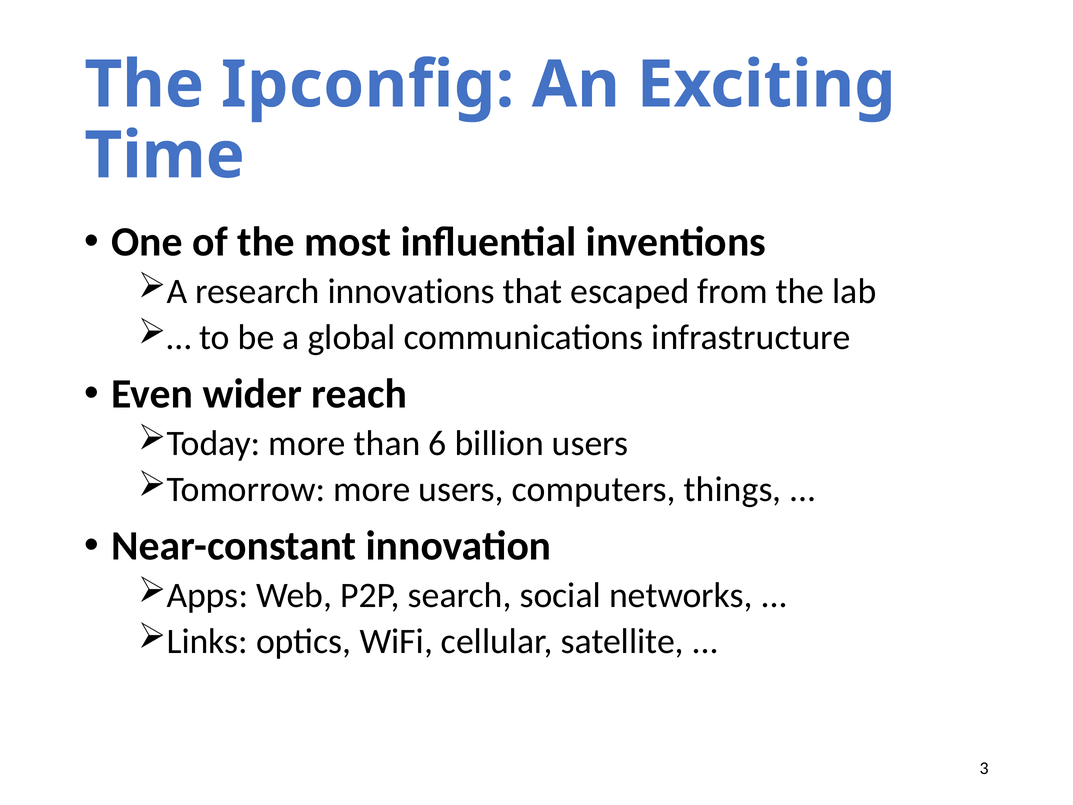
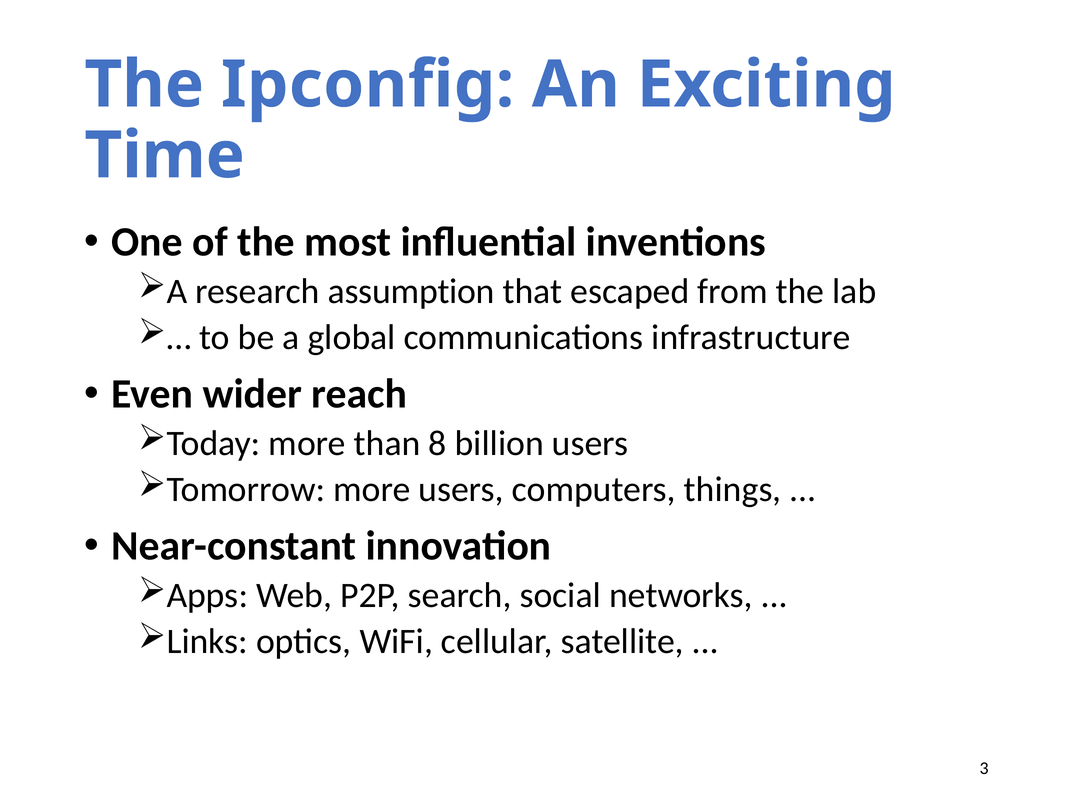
innovations: innovations -> assumption (411, 291)
6: 6 -> 8 (438, 443)
